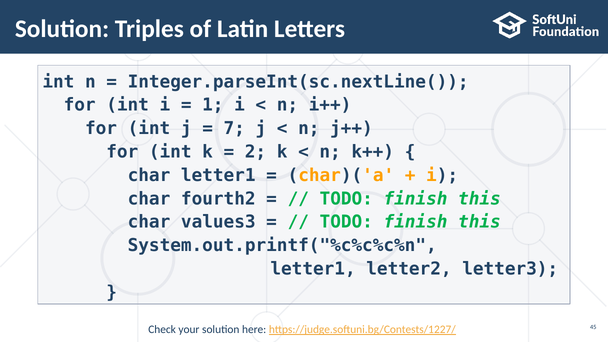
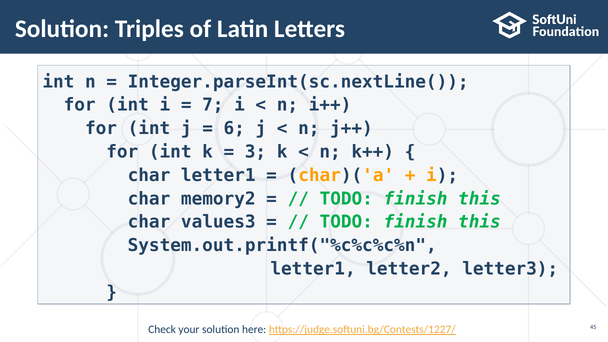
1: 1 -> 7 (213, 105)
7: 7 -> 6 (234, 129)
2: 2 -> 3 (255, 152)
fourth2: fourth2 -> memory2 (218, 199)
